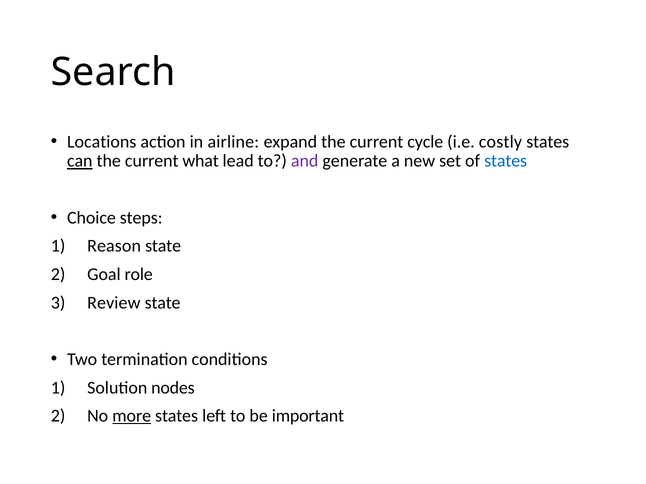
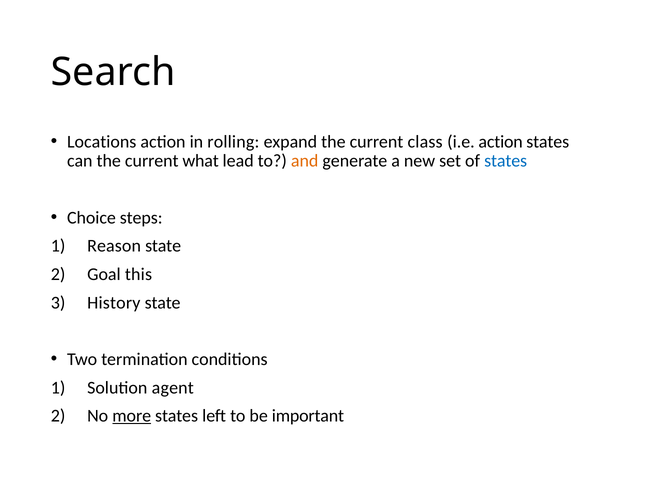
airline: airline -> rolling (233, 142)
cycle: cycle -> class (425, 142)
i.e costly: costly -> action (501, 142)
can underline: present -> none (80, 161)
and colour: purple -> orange (305, 161)
role: role -> this (138, 275)
Review: Review -> History (114, 303)
nodes: nodes -> agent (173, 388)
